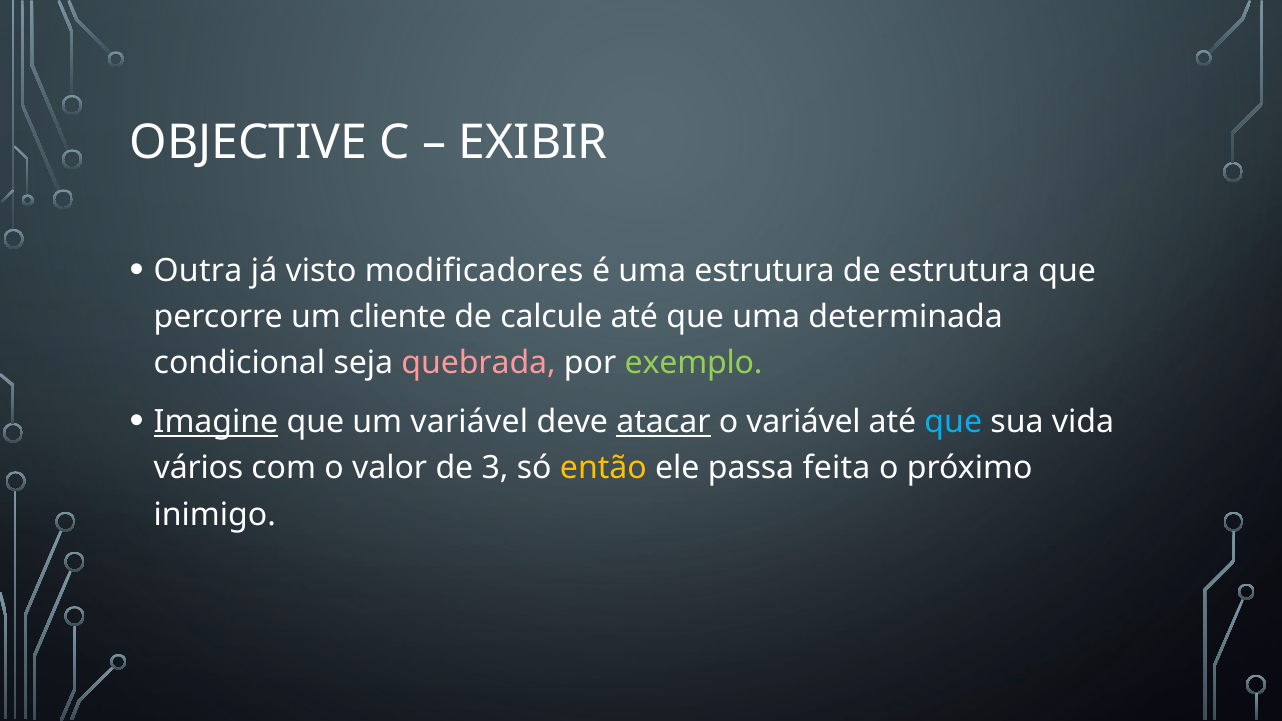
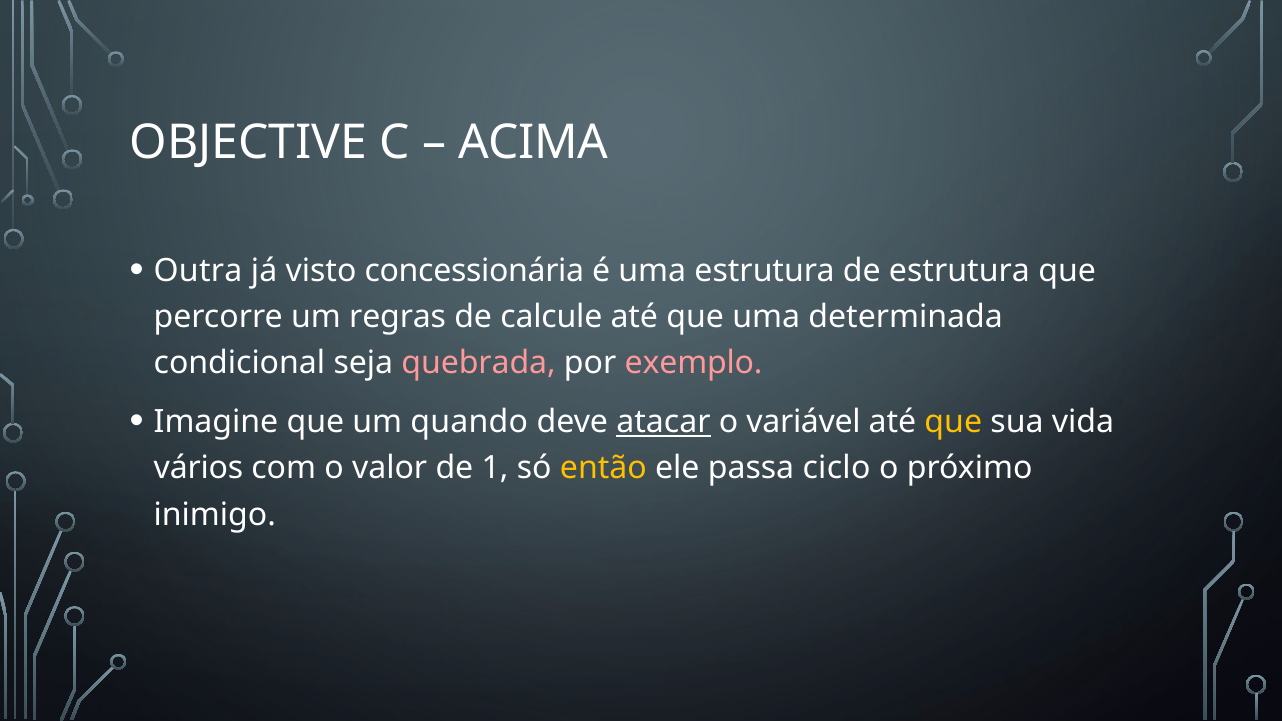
EXIBIR: EXIBIR -> ACIMA (533, 142)
modificadores: modificadores -> concessionária (474, 271)
cliente: cliente -> regras (398, 317)
exemplo colour: light green -> pink (694, 363)
Imagine underline: present -> none (216, 422)
um variável: variável -> quando (469, 422)
que colour: light blue -> yellow (953, 422)
3: 3 -> 1 (495, 468)
feita: feita -> ciclo (836, 468)
